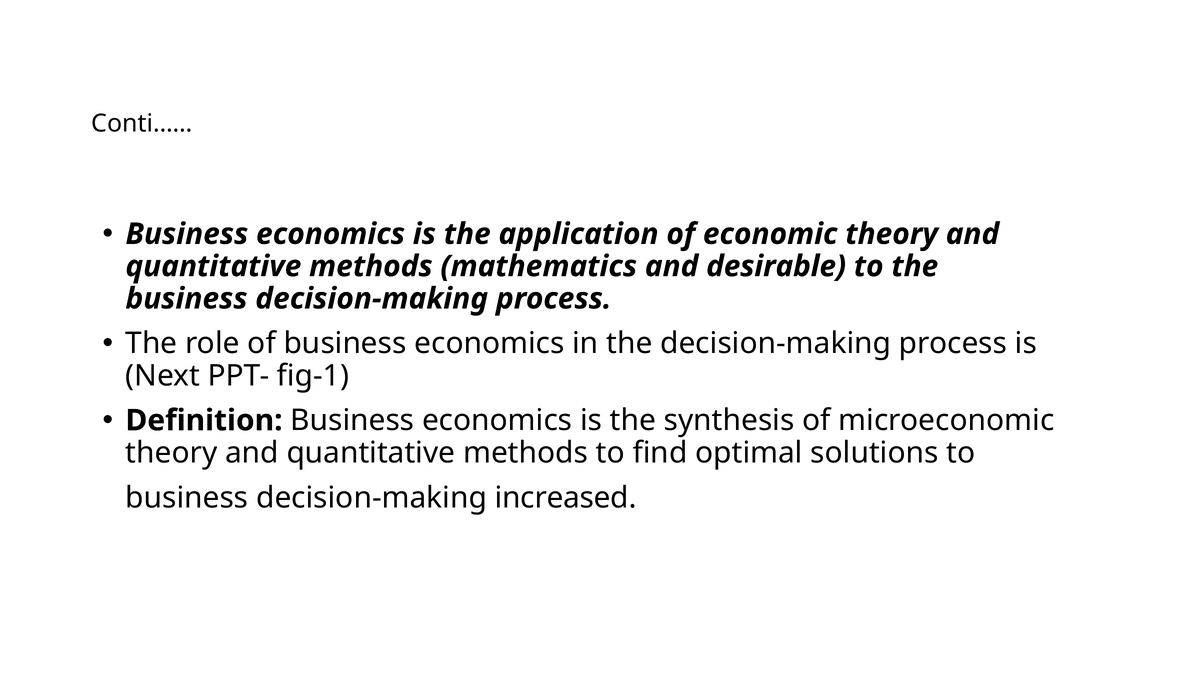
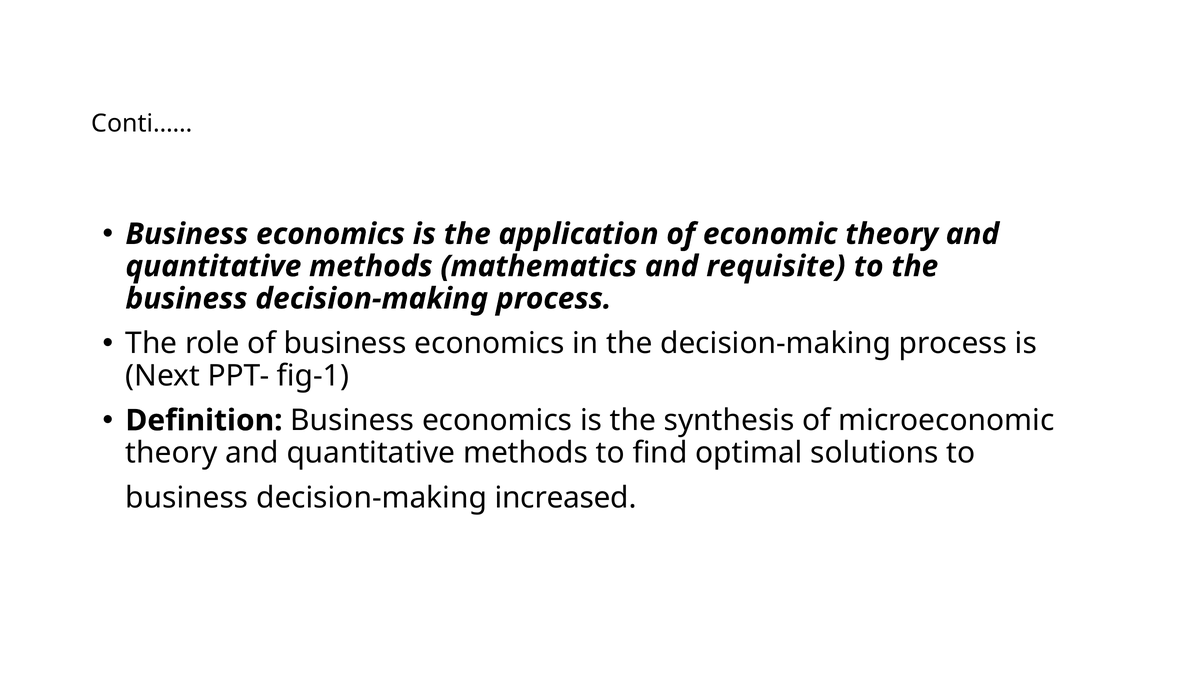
desirable: desirable -> requisite (776, 266)
